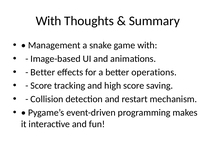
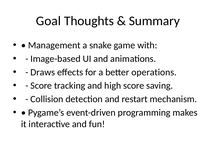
With: With -> Goal (48, 21)
Better: Better -> Draws (43, 72)
